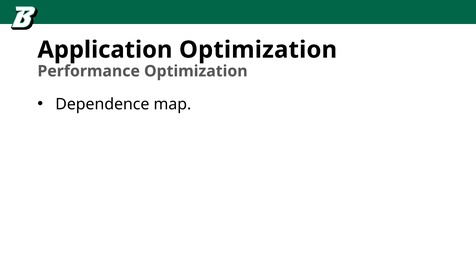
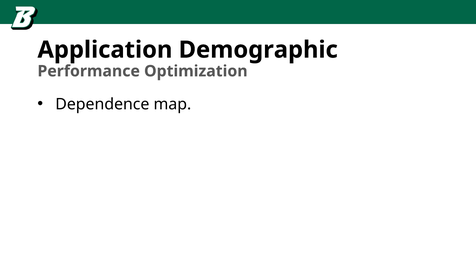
Application Optimization: Optimization -> Demographic (258, 50)
